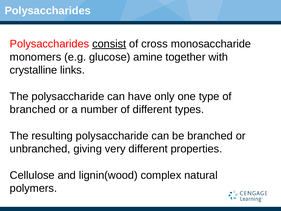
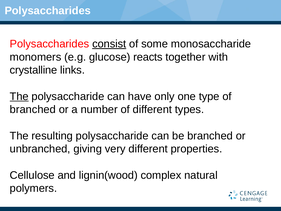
cross: cross -> some (155, 44)
amine: amine -> reacts (148, 57)
The underline: none -> present (19, 96)
